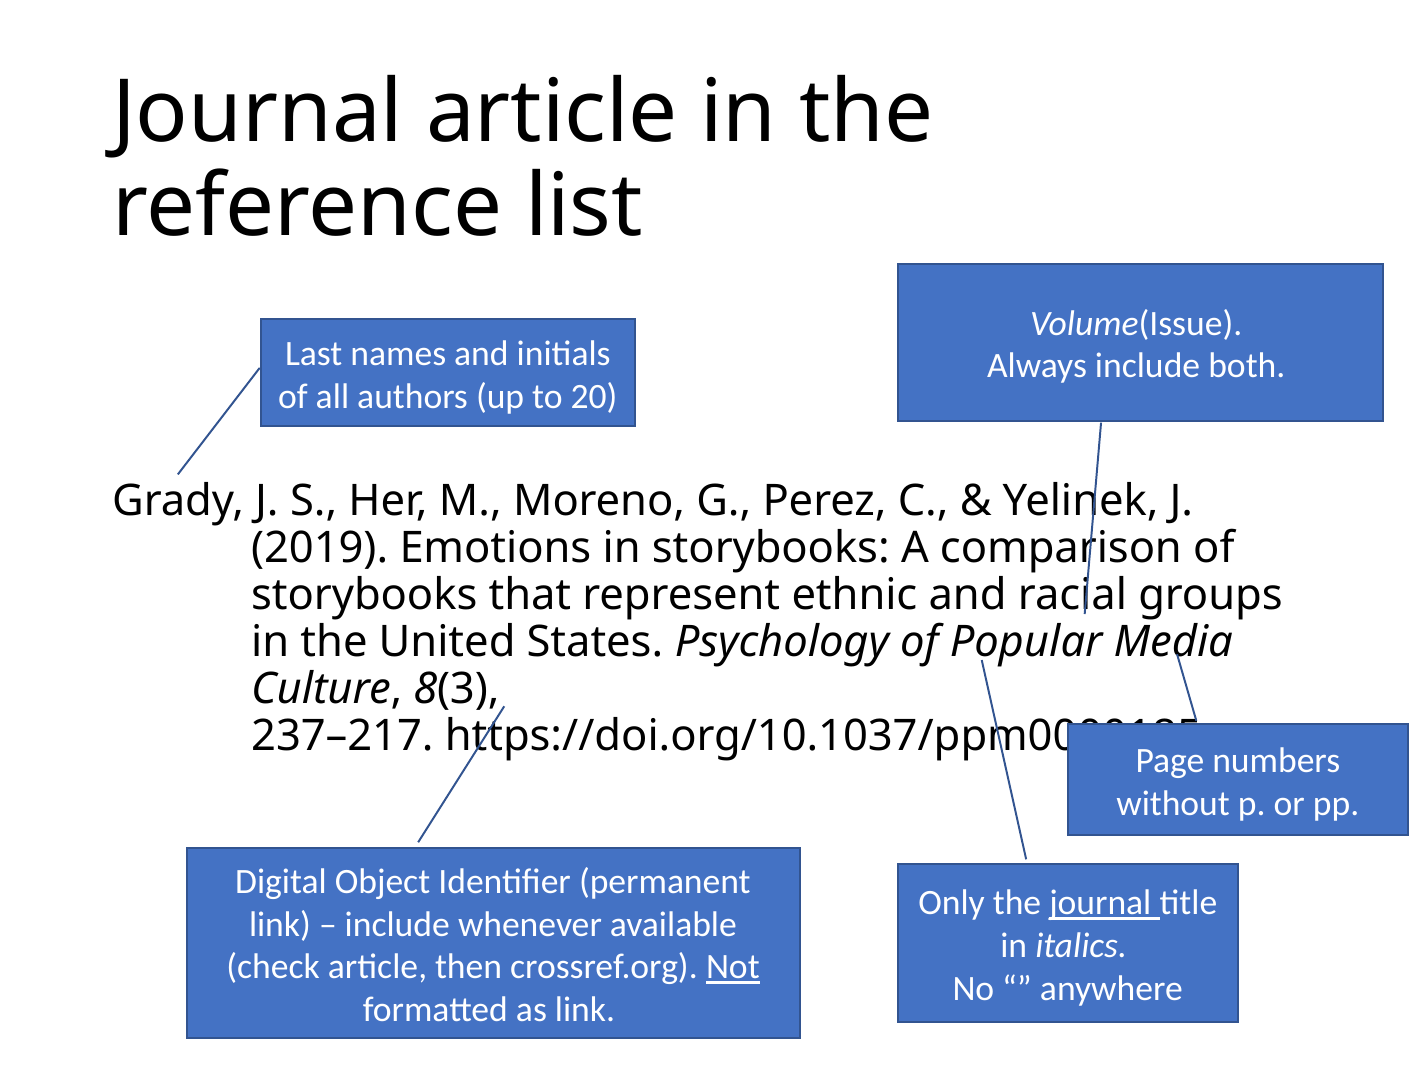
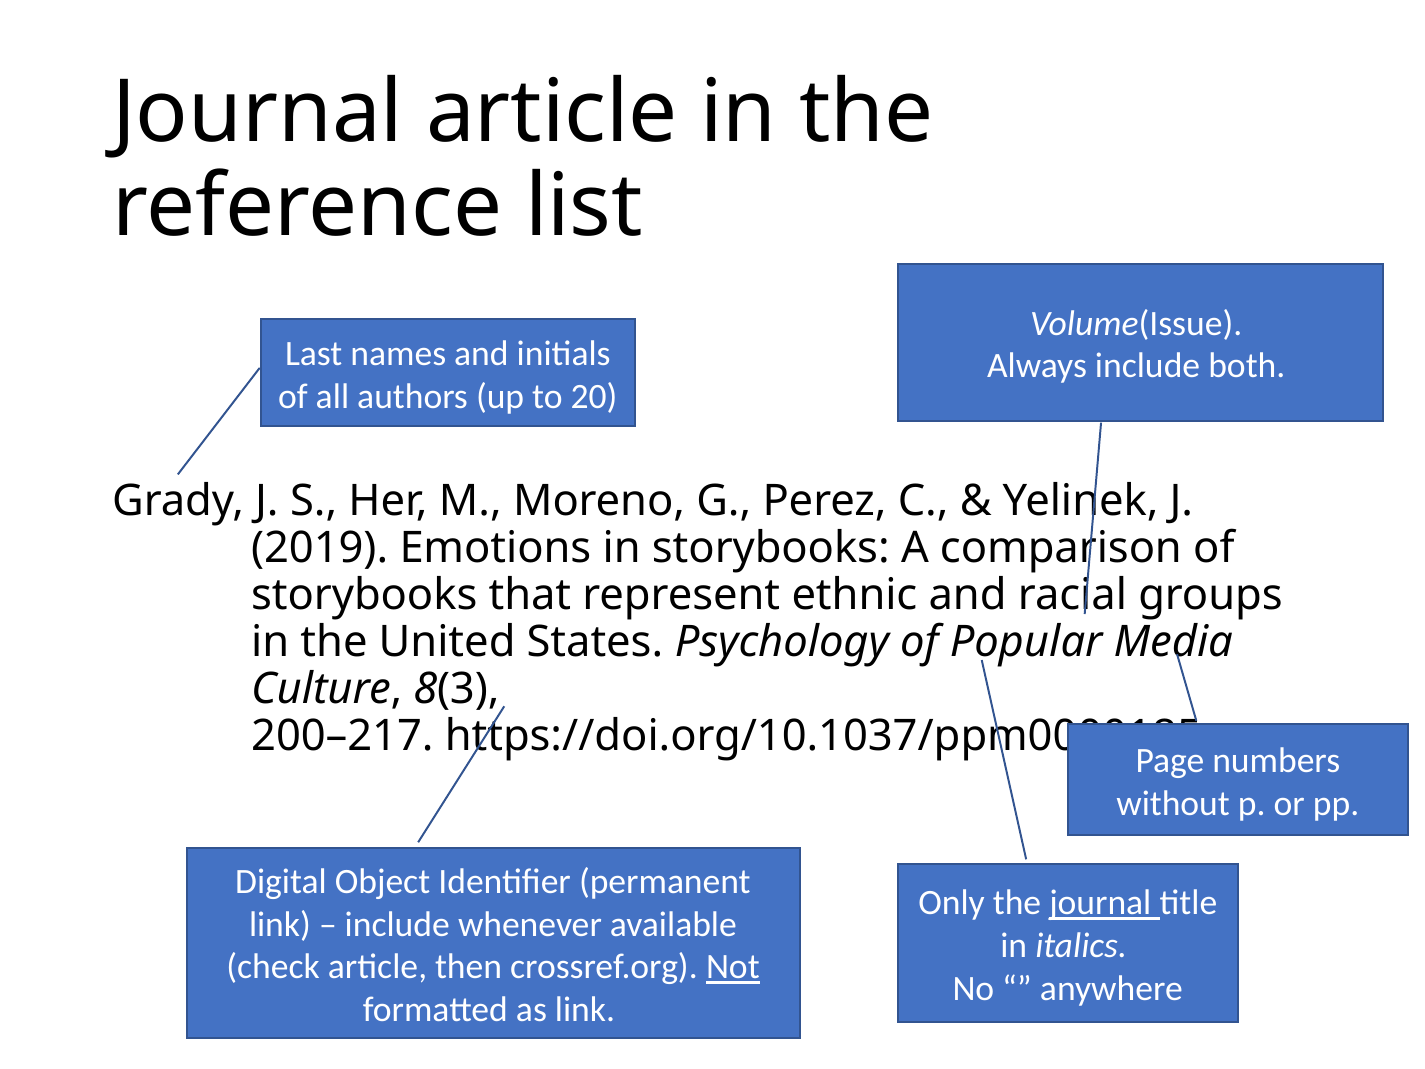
237–217: 237–217 -> 200–217 (342, 736)
